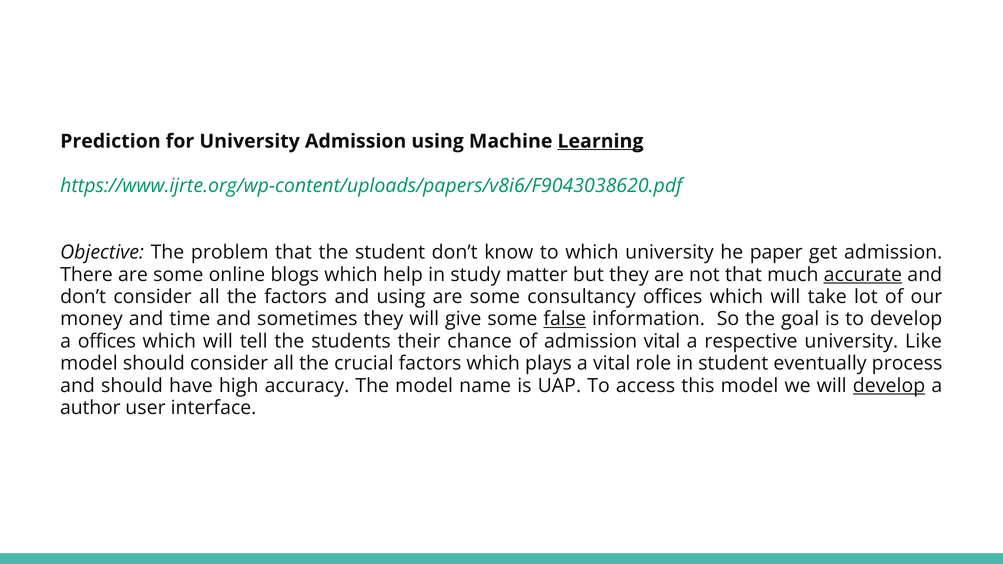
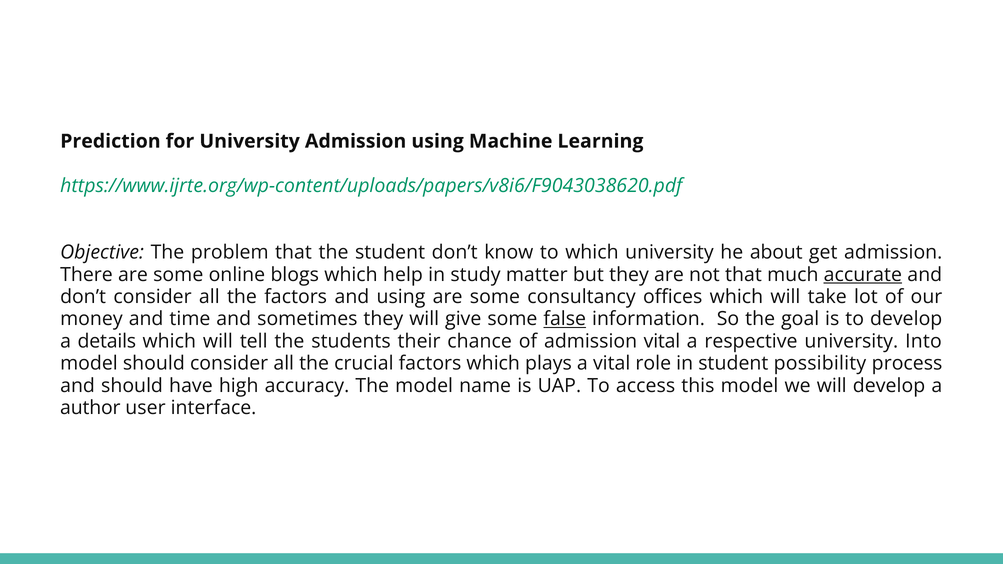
Learning underline: present -> none (600, 141)
paper: paper -> about (776, 252)
a offices: offices -> details (107, 341)
Like: Like -> Into (923, 341)
eventually: eventually -> possibility (820, 364)
develop underline: present -> none (889, 386)
